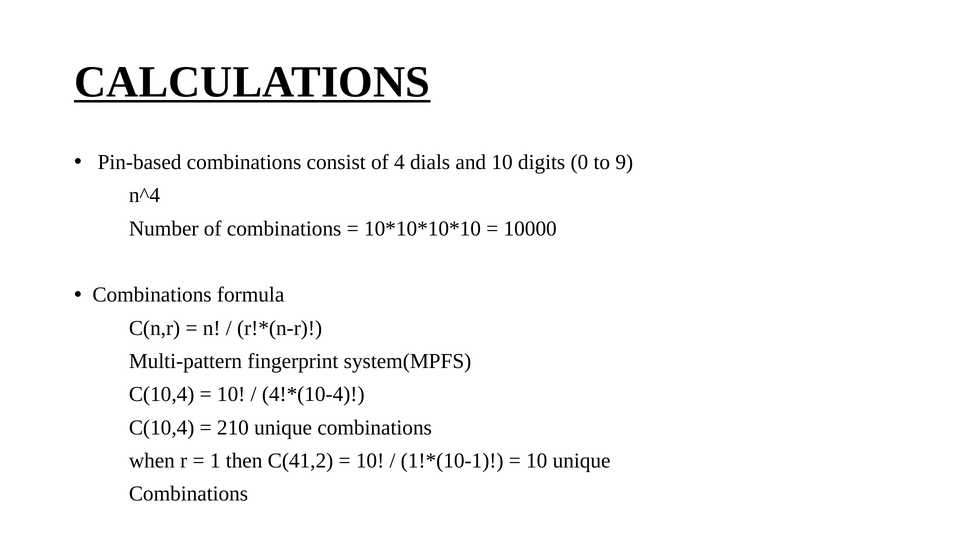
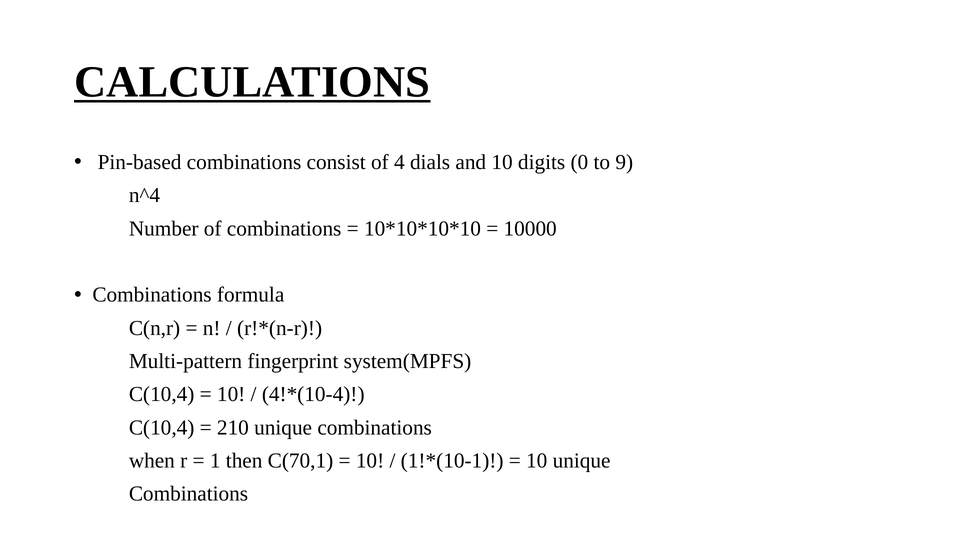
C(41,2: C(41,2 -> C(70,1 (301, 460)
